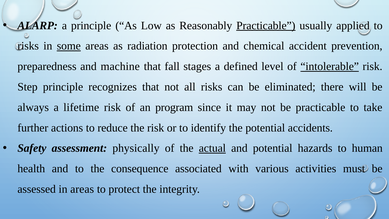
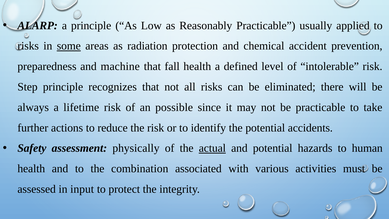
Practicable underline: present -> none (266, 25)
fall stages: stages -> health (197, 66)
intolerable underline: present -> none (330, 66)
program: program -> possible (174, 107)
consequence: consequence -> combination (140, 169)
in areas: areas -> input (82, 189)
